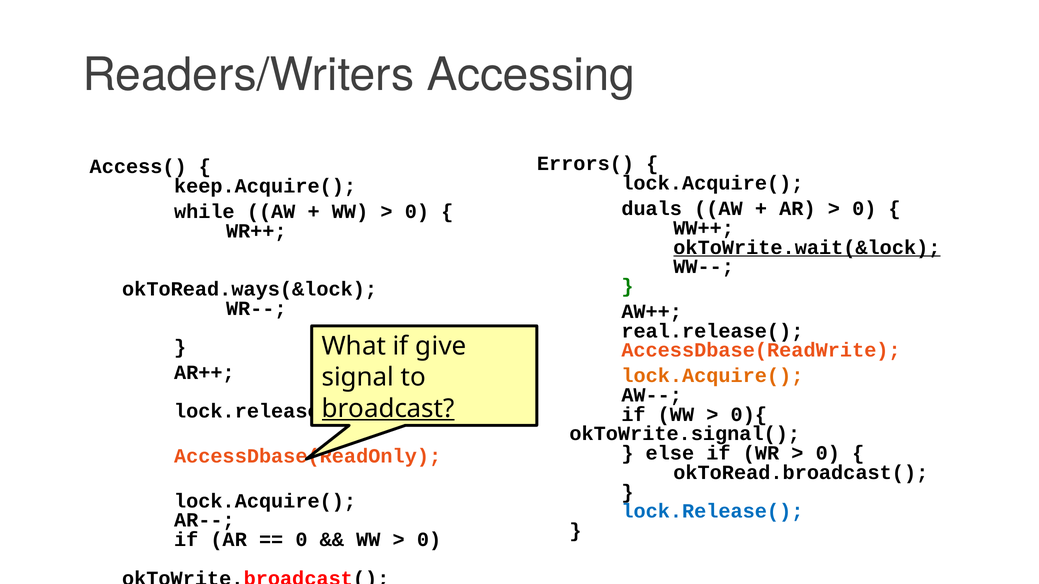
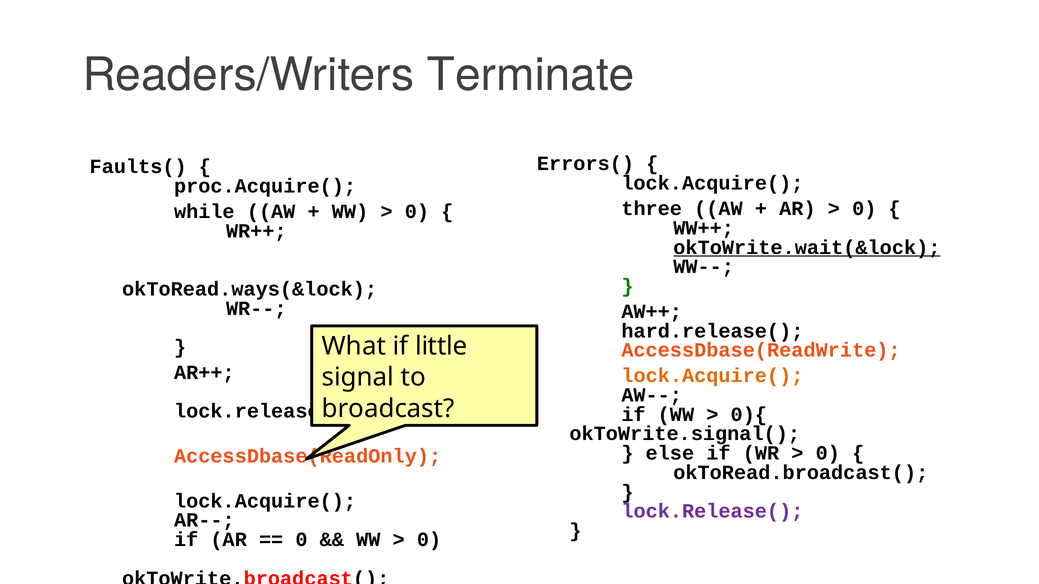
Accessing: Accessing -> Terminate (531, 75)
Access(: Access( -> Faults( (138, 167)
keep.Acquire(: keep.Acquire( -> proc.Acquire( (265, 186)
duals: duals -> three (652, 209)
real.release(: real.release( -> hard.release( (712, 331)
give: give -> little (441, 347)
broadcast underline: present -> none (388, 409)
lock.Release( colour: blue -> purple (712, 512)
